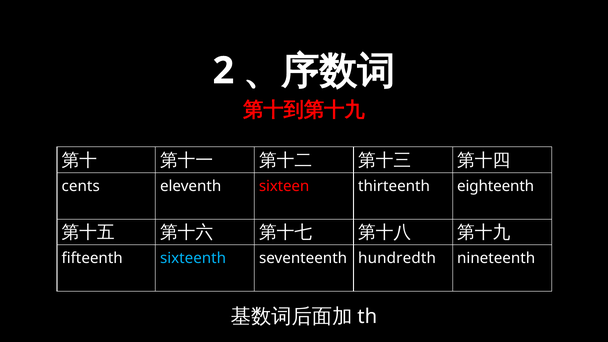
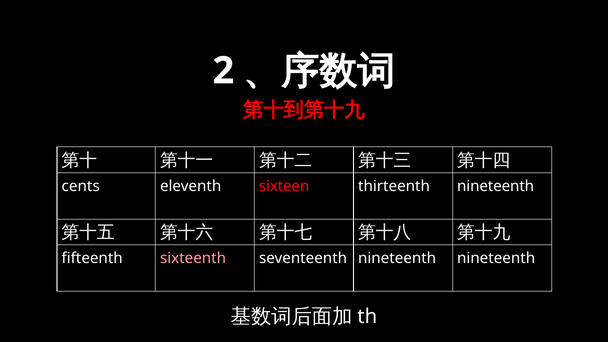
thirteenth eighteenth: eighteenth -> nineteenth (496, 186)
sixteenth colour: light blue -> pink (193, 258)
seventeenth hundredth: hundredth -> nineteenth (397, 258)
